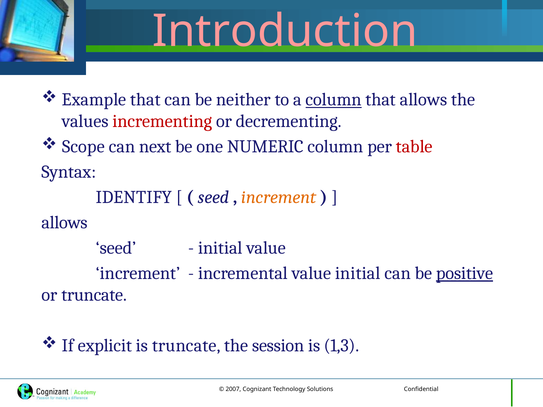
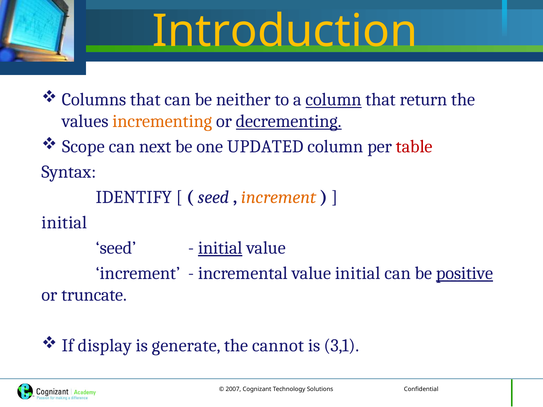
Introduction colour: pink -> yellow (285, 31)
Example: Example -> Columns (94, 100)
that allows: allows -> return (424, 100)
incrementing colour: red -> orange (162, 121)
decrementing underline: none -> present (289, 121)
NUMERIC: NUMERIC -> UPDATED (265, 147)
allows: allows -> initial (64, 223)
initial underline: none -> present (220, 248)
explicit: explicit -> display (105, 346)
is truncate: truncate -> generate (186, 346)
session: session -> cannot (278, 346)
1,3: 1,3 -> 3,1 (341, 346)
